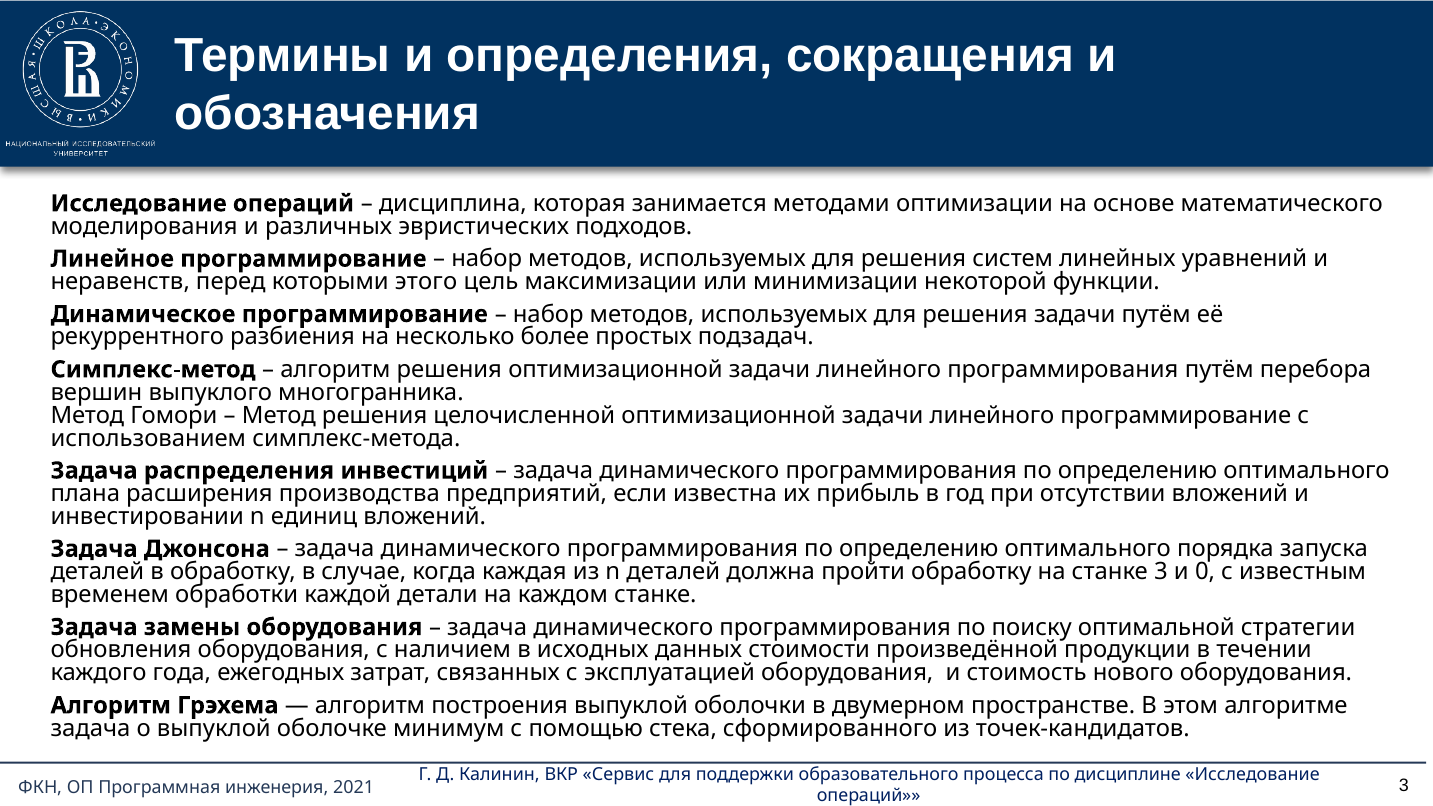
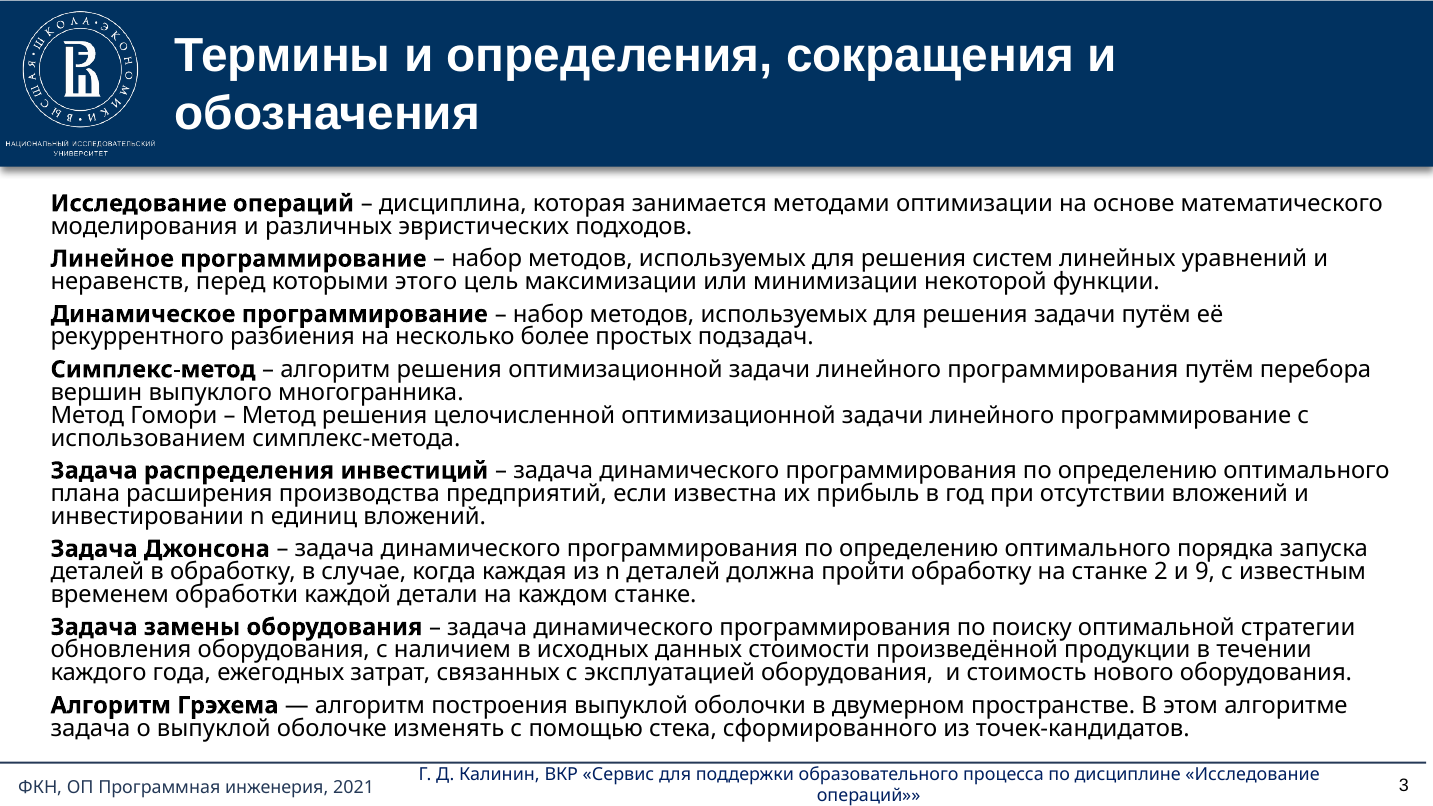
станке 3: 3 -> 2 (1161, 572)
0: 0 -> 9 (1205, 572)
минимум: минимум -> изменять (449, 728)
